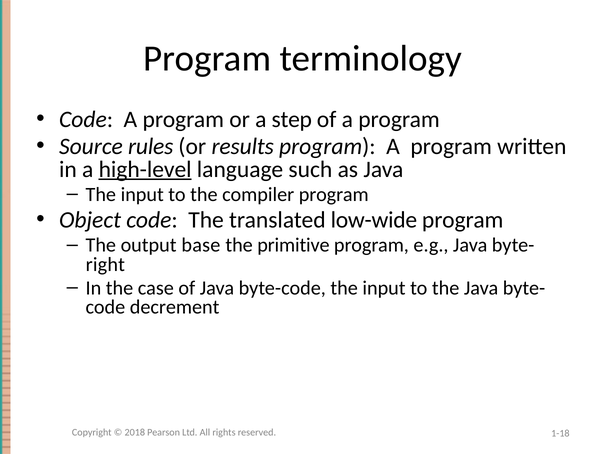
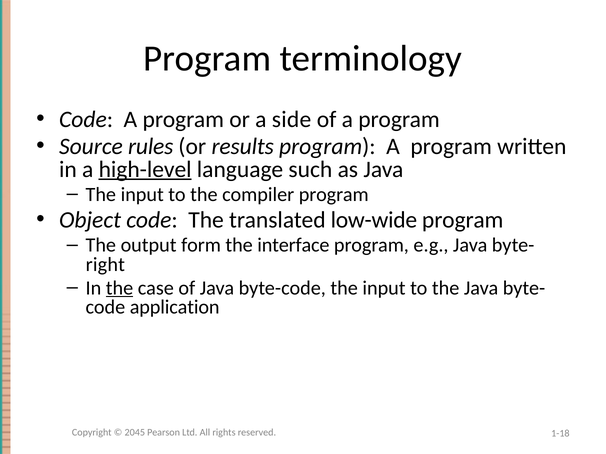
step: step -> side (292, 119)
base: base -> form (201, 245)
primitive: primitive -> interface (293, 245)
the underline: none -> present (120, 288)
decrement: decrement -> application (175, 308)
2018: 2018 -> 2045 (135, 433)
